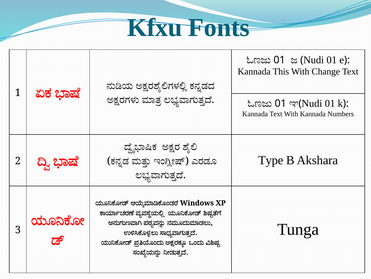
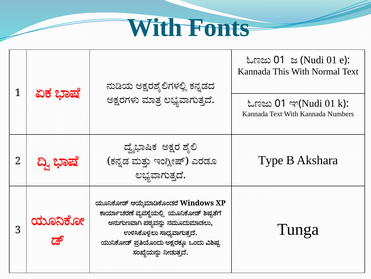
Kfxu: Kfxu -> With (155, 27)
Change: Change -> Normal (326, 71)
